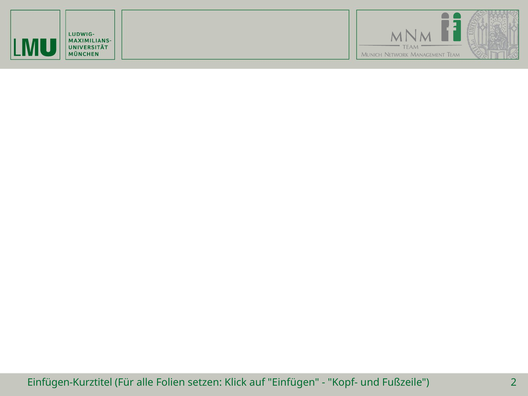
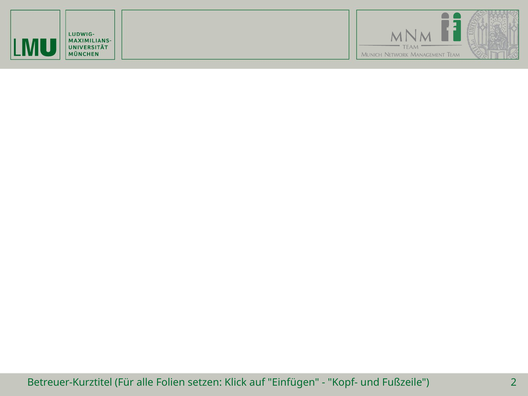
Einfügen-Kurztitel: Einfügen-Kurztitel -> Betreuer-Kurztitel (70, 383)
